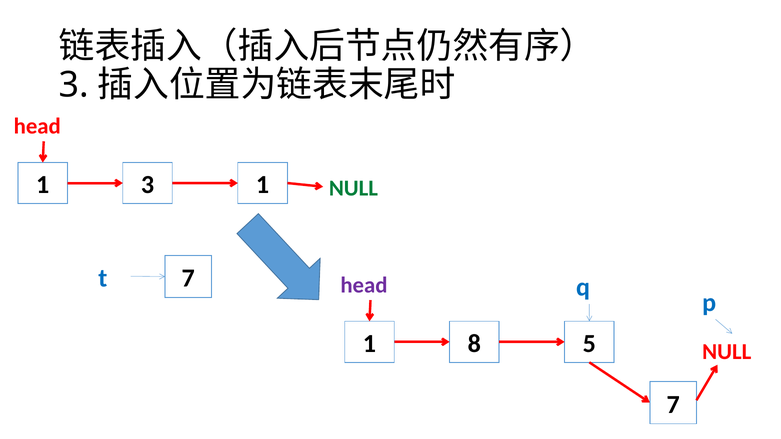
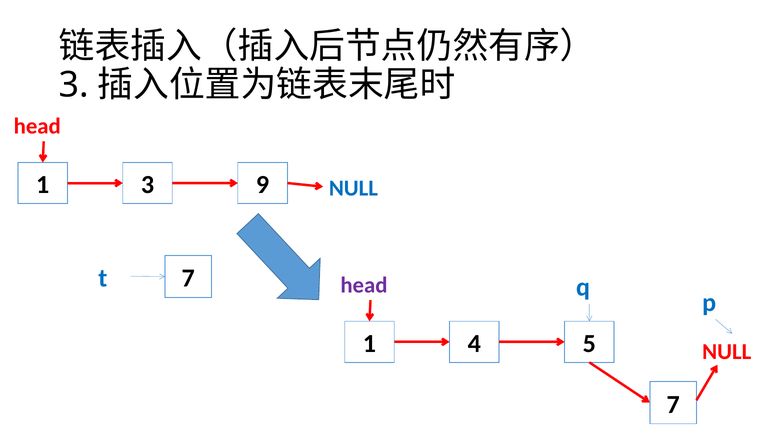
3 1: 1 -> 9 (263, 185)
NULL colour: green -> blue (353, 188)
8: 8 -> 4 (474, 344)
